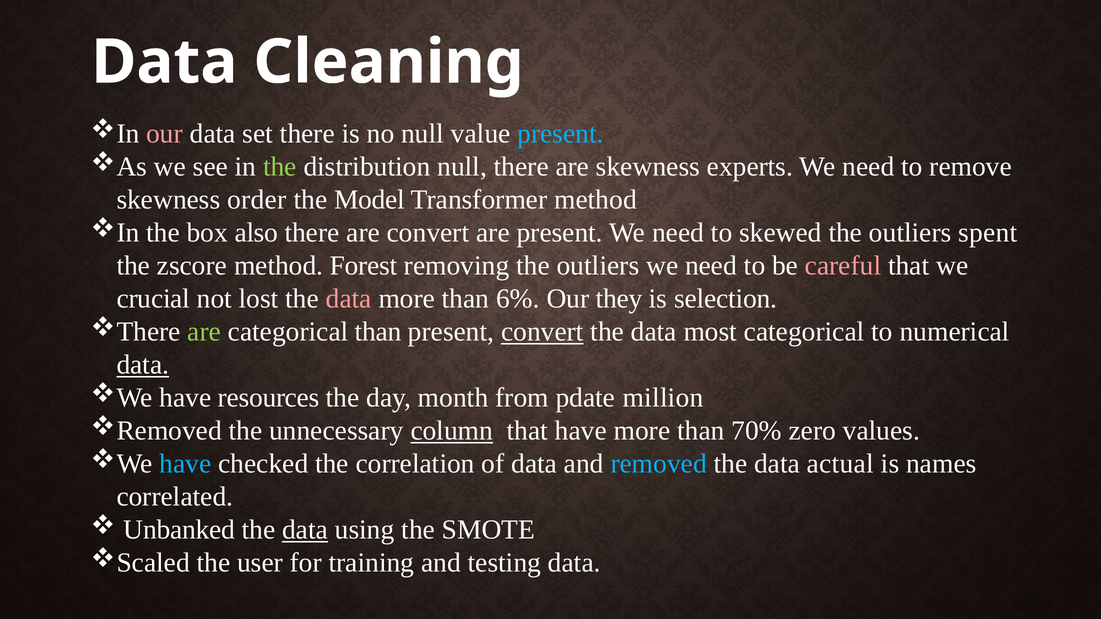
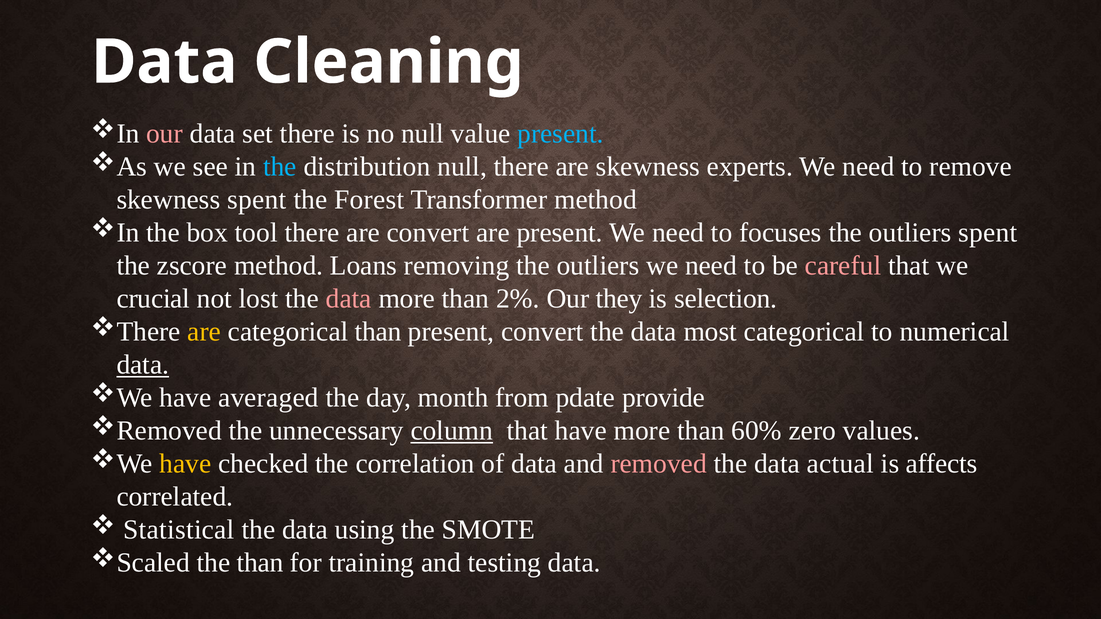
the colour: light green -> light blue (280, 167)
skewness order: order -> spent (257, 200)
Model: Model -> Forest (369, 200)
also: also -> tool (256, 233)
skewed: skewed -> focuses (780, 233)
Forest: Forest -> Loans (363, 266)
6%: 6% -> 2% (518, 299)
are colour: light green -> yellow (204, 332)
convert underline: present -> none (542, 332)
resources: resources -> averaged (268, 398)
million: million -> provide (663, 398)
70%: 70% -> 60% (757, 431)
have colour: light blue -> yellow (185, 464)
removed colour: light blue -> pink (659, 464)
names: names -> affects (941, 464)
Unbanked: Unbanked -> Statistical (179, 530)
data underline: present -> none (305, 530)
the user: user -> than (260, 563)
